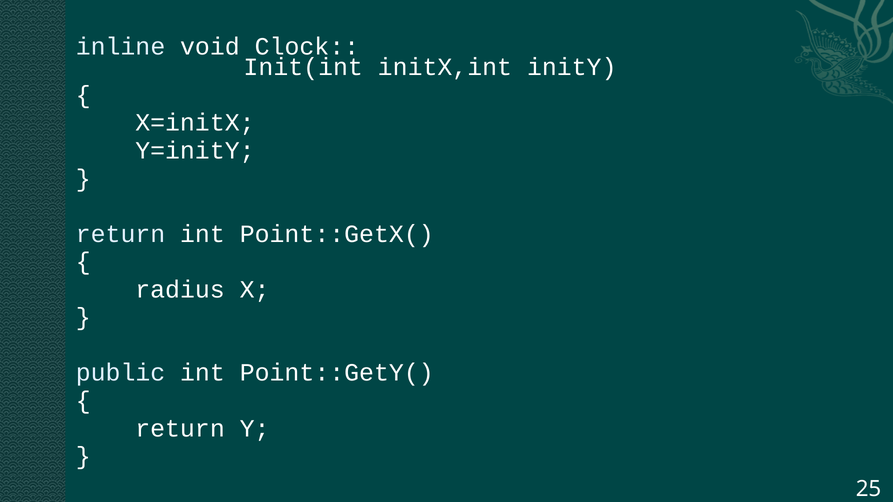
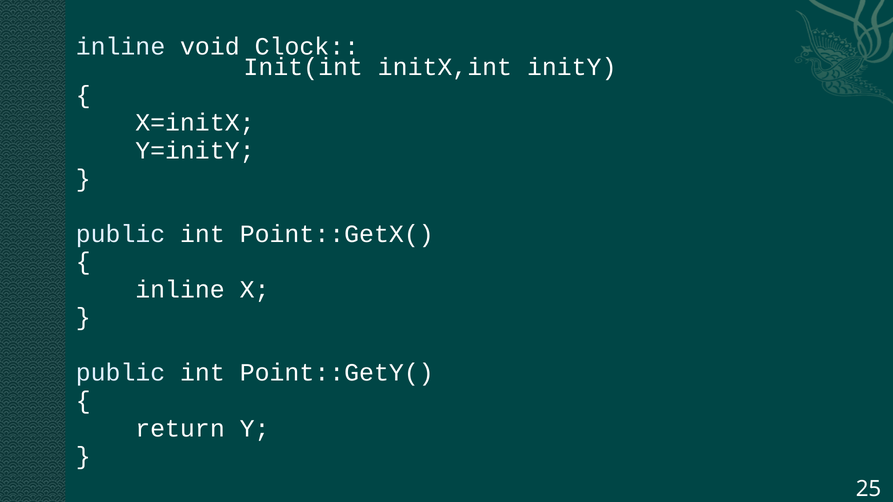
return: return -> public (121, 234)
radius: radius -> inline (180, 290)
